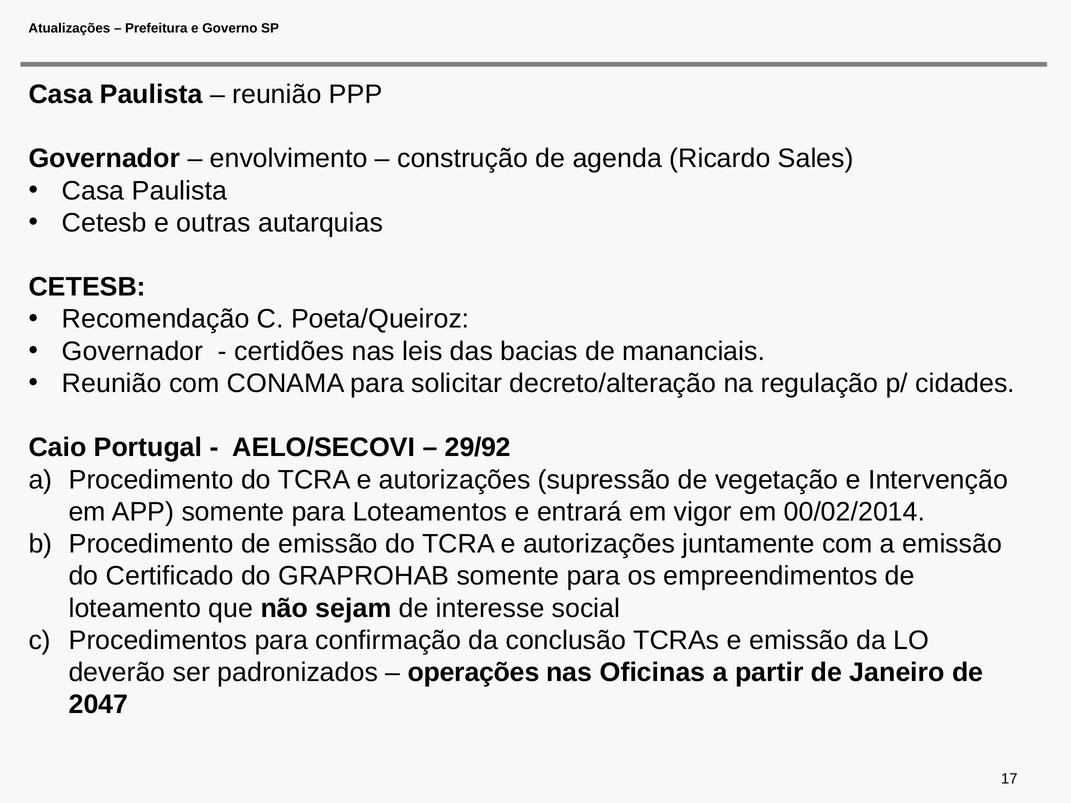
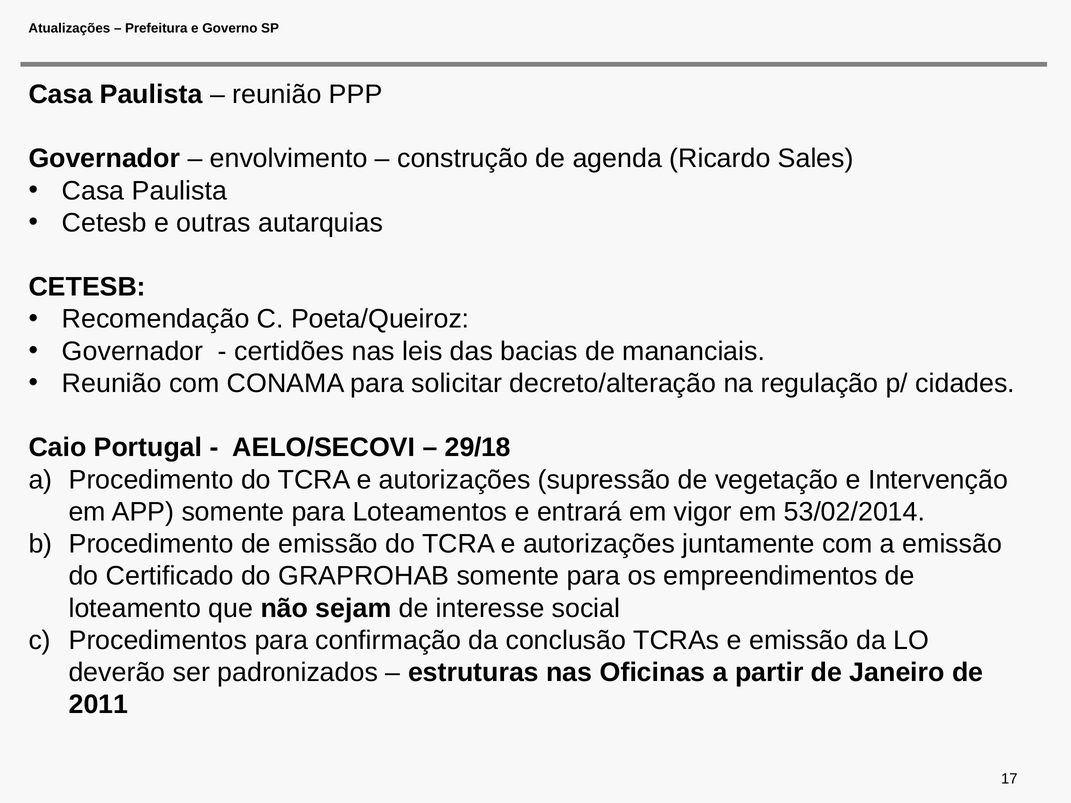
29/92: 29/92 -> 29/18 (478, 448)
00/02/2014: 00/02/2014 -> 53/02/2014 (854, 512)
operações: operações -> estruturas (473, 673)
2047: 2047 -> 2011 (98, 705)
